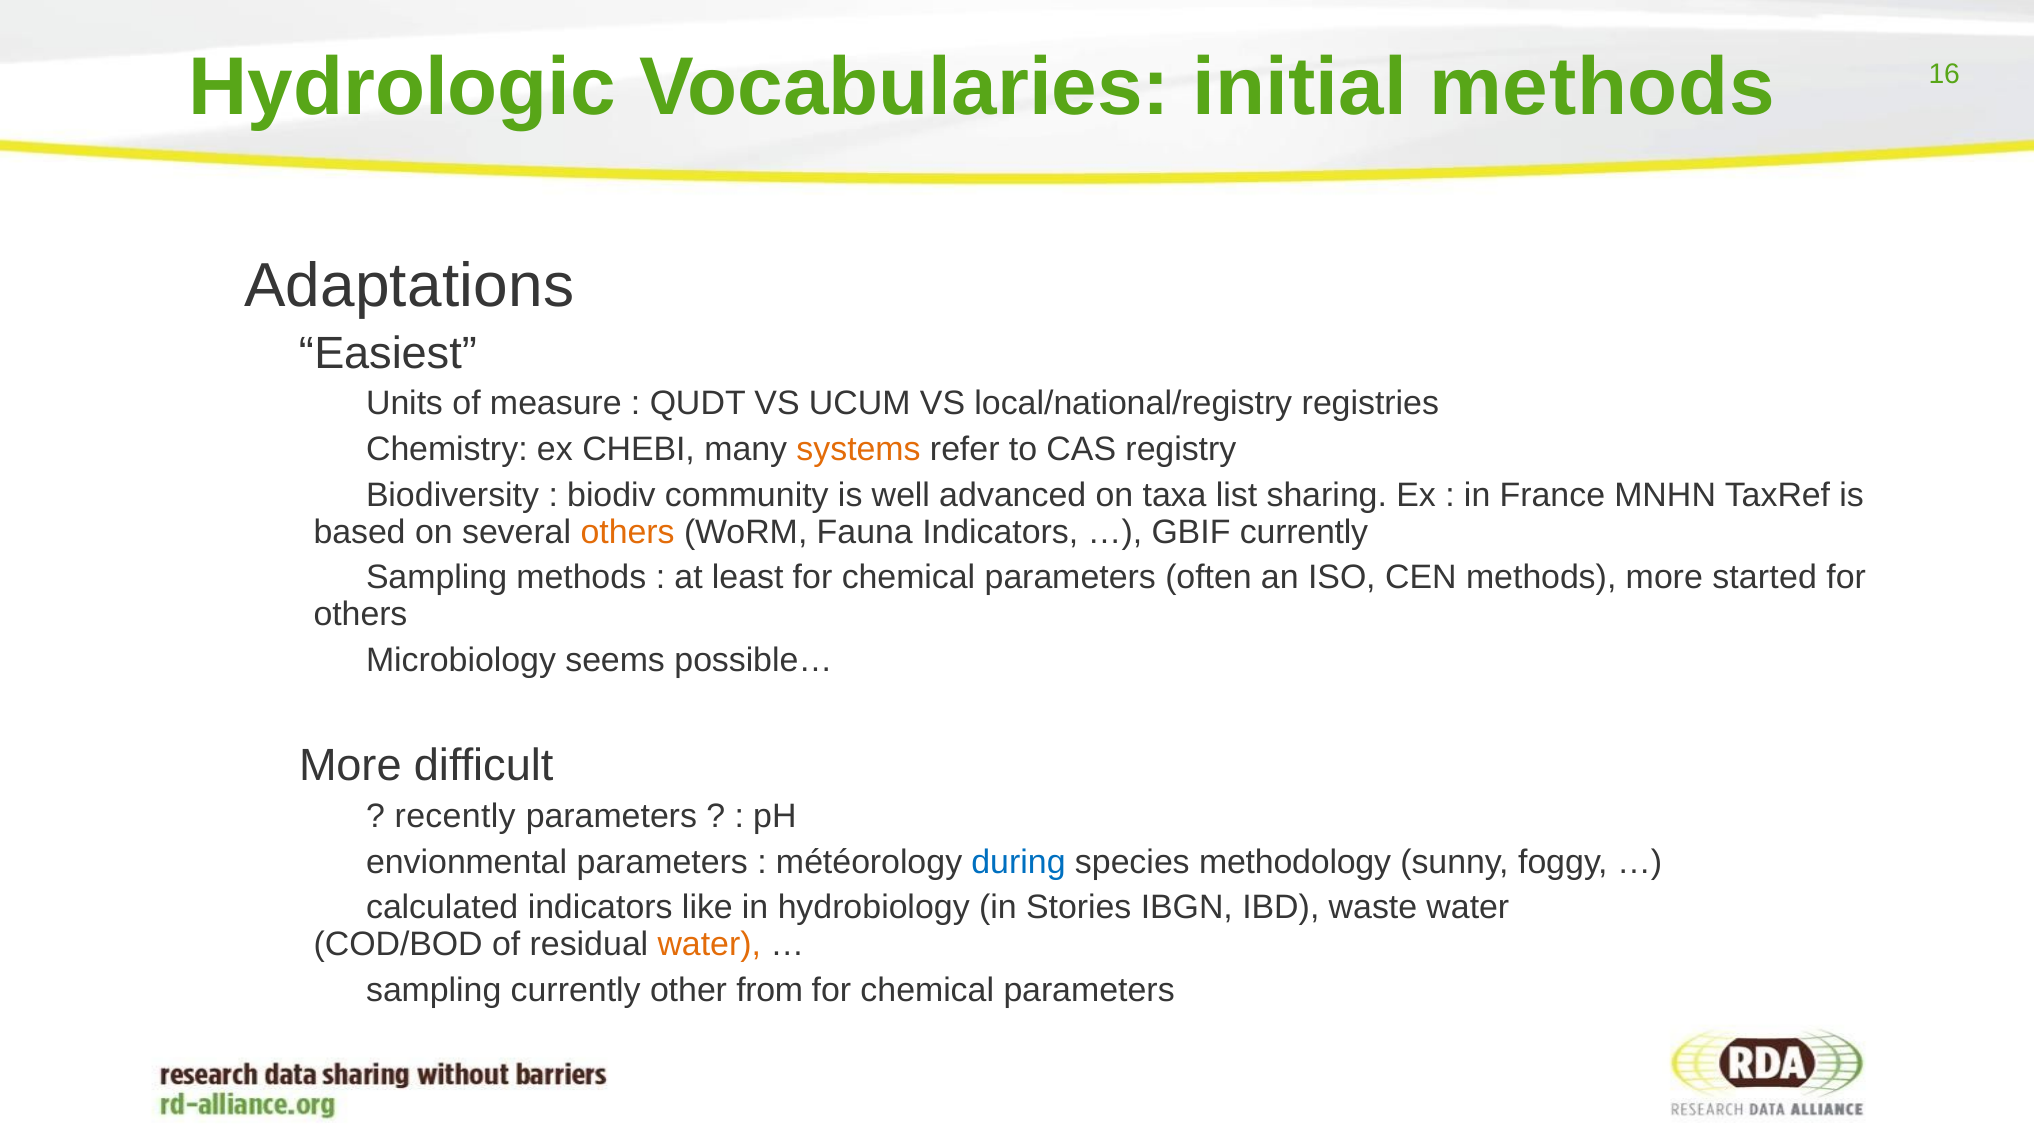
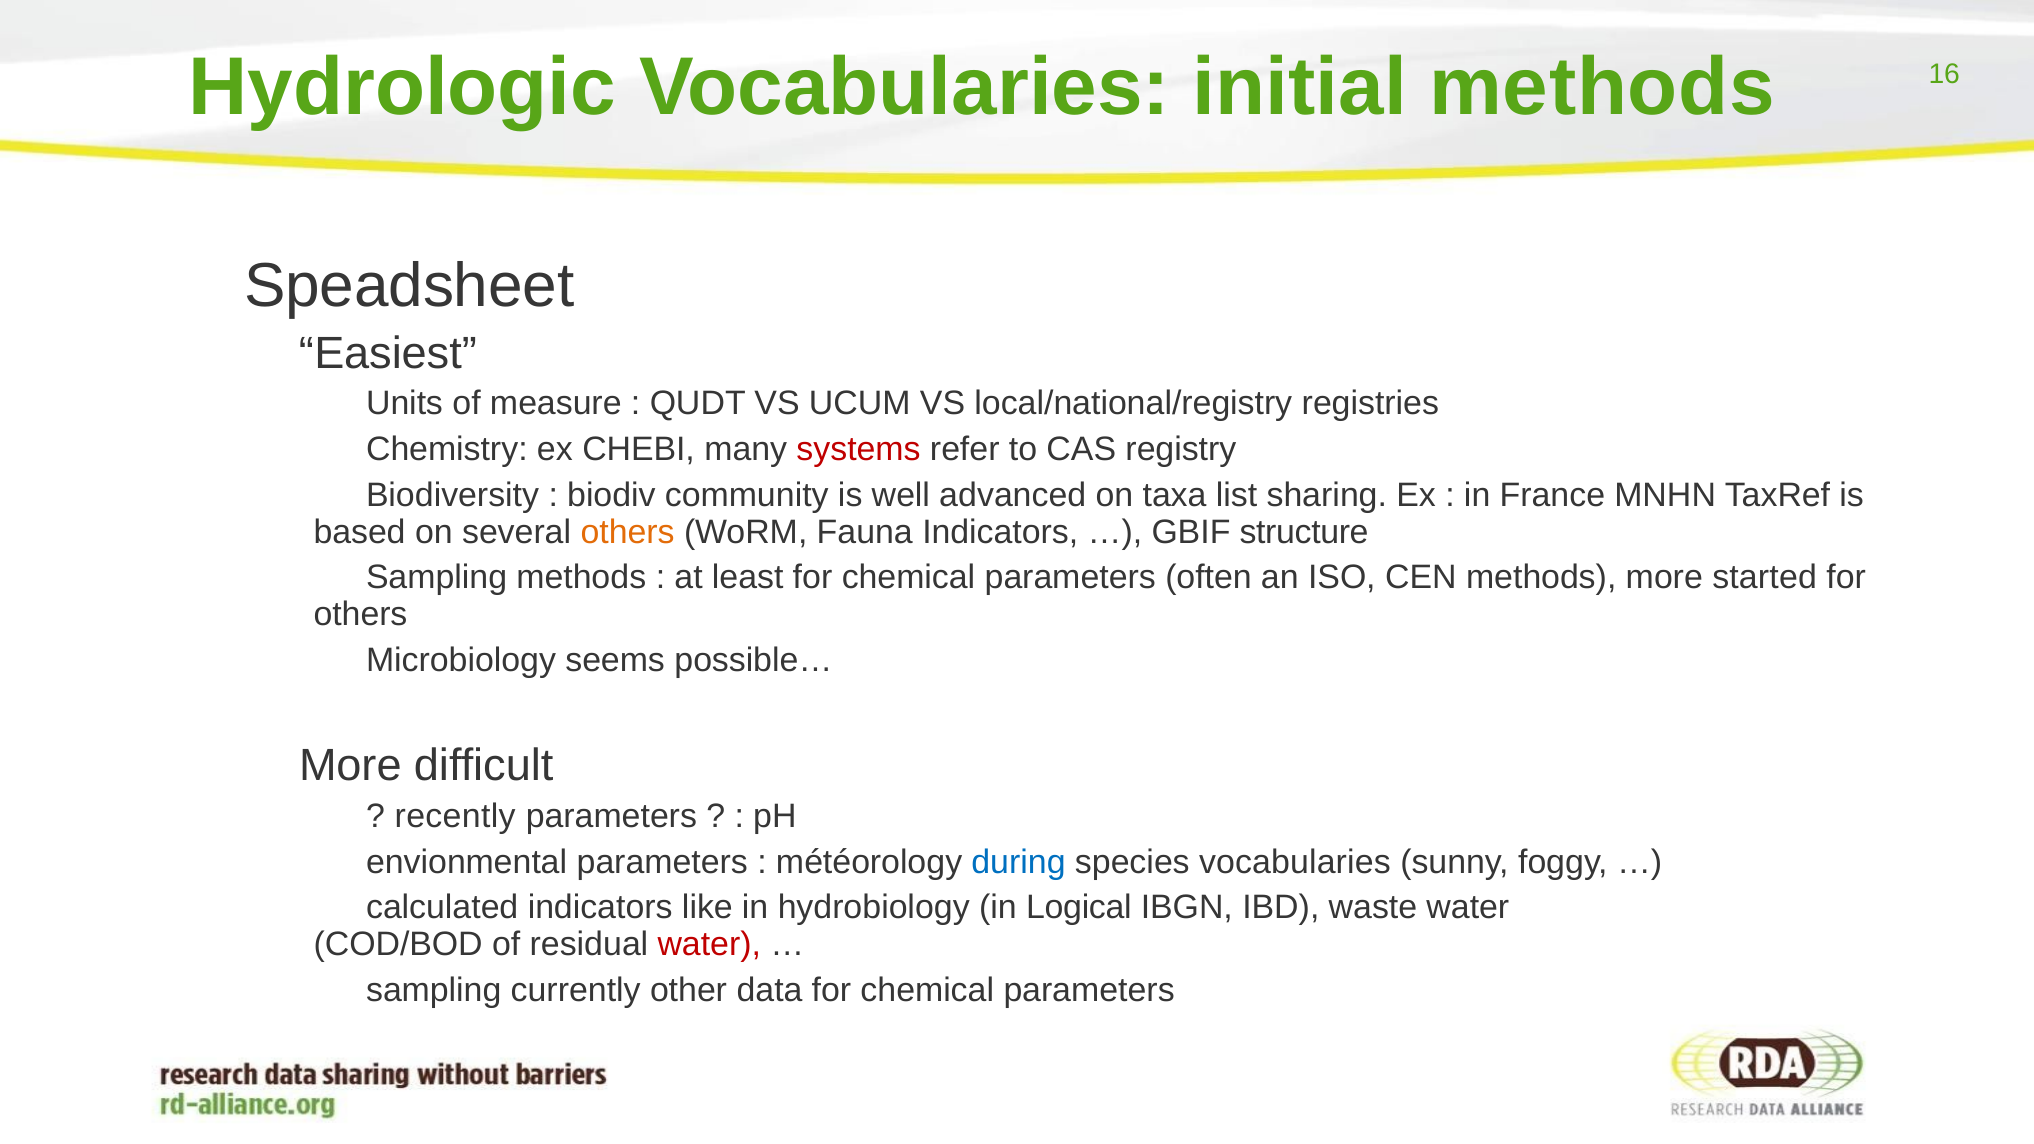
Adaptations: Adaptations -> Speadsheet (409, 286)
systems colour: orange -> red (859, 450)
GBIF currently: currently -> structure (1304, 532)
species methodology: methodology -> vocabularies (1295, 862)
Stories: Stories -> Logical (1079, 908)
water colour: orange -> red (709, 944)
from: from -> data (770, 990)
